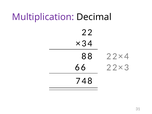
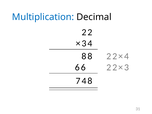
Multiplication colour: purple -> blue (43, 17)
